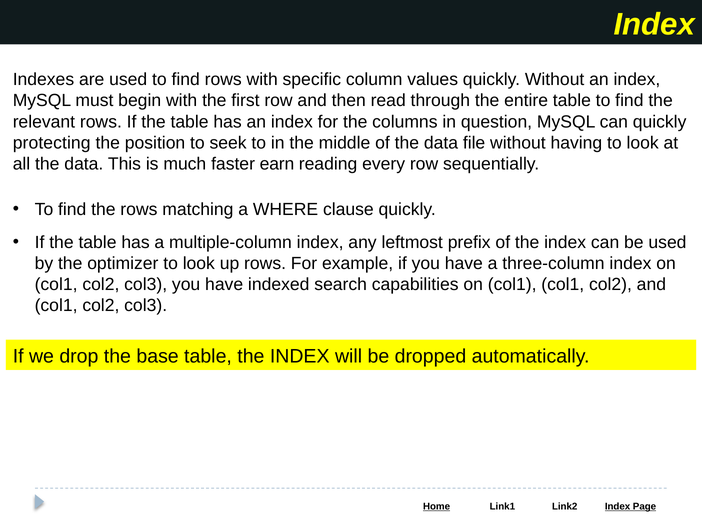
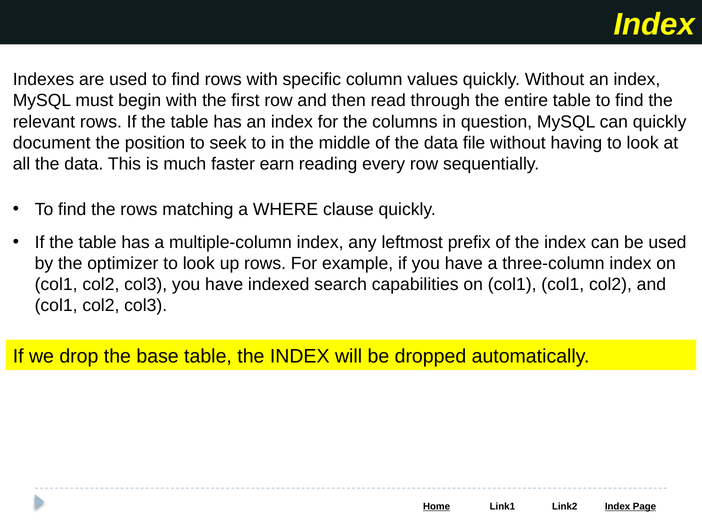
protecting: protecting -> document (52, 143)
